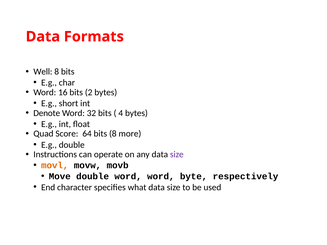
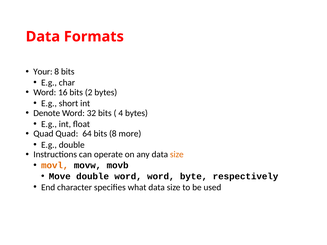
Well: Well -> Your (43, 72)
Quad Score: Score -> Quad (67, 134)
size colour: purple -> orange (177, 155)
